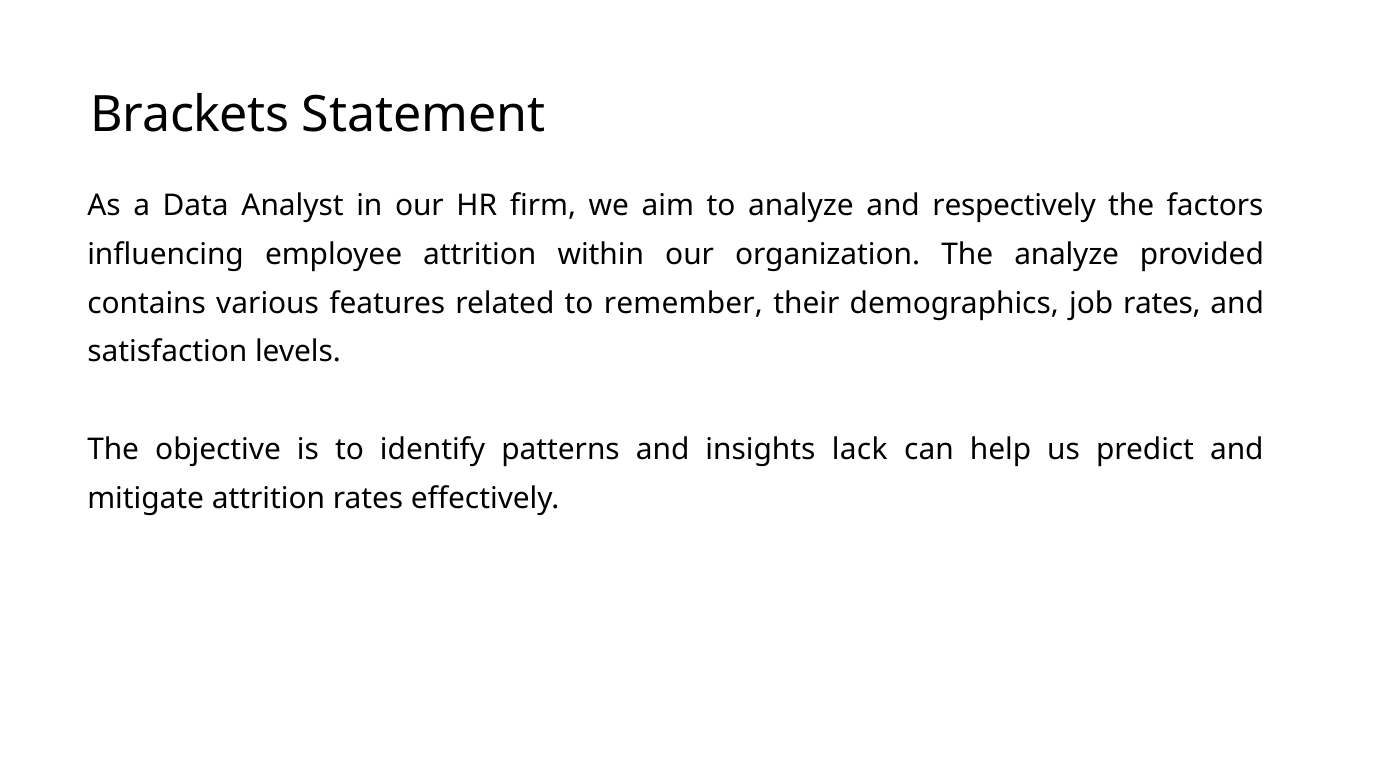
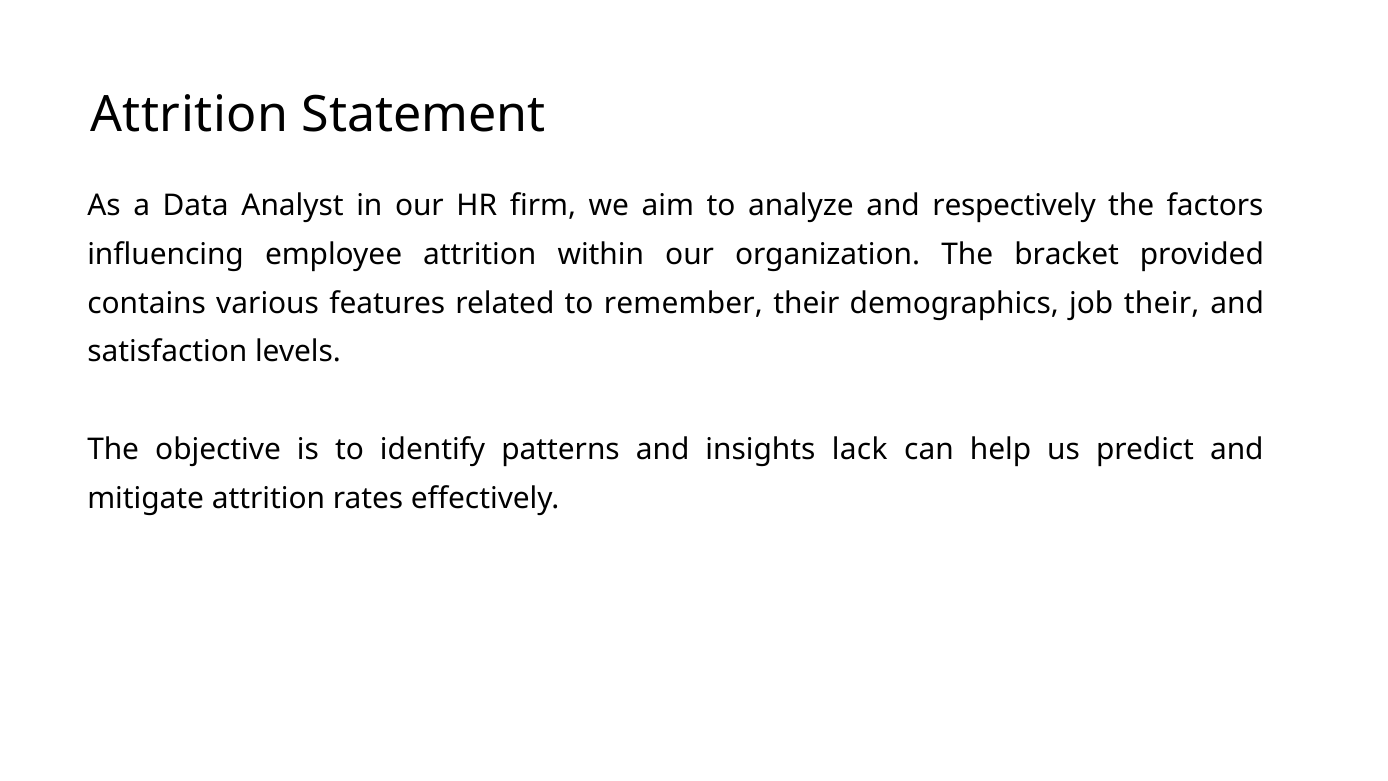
Brackets: Brackets -> Attrition (189, 114)
The analyze: analyze -> bracket (1067, 254)
job rates: rates -> their (1162, 303)
